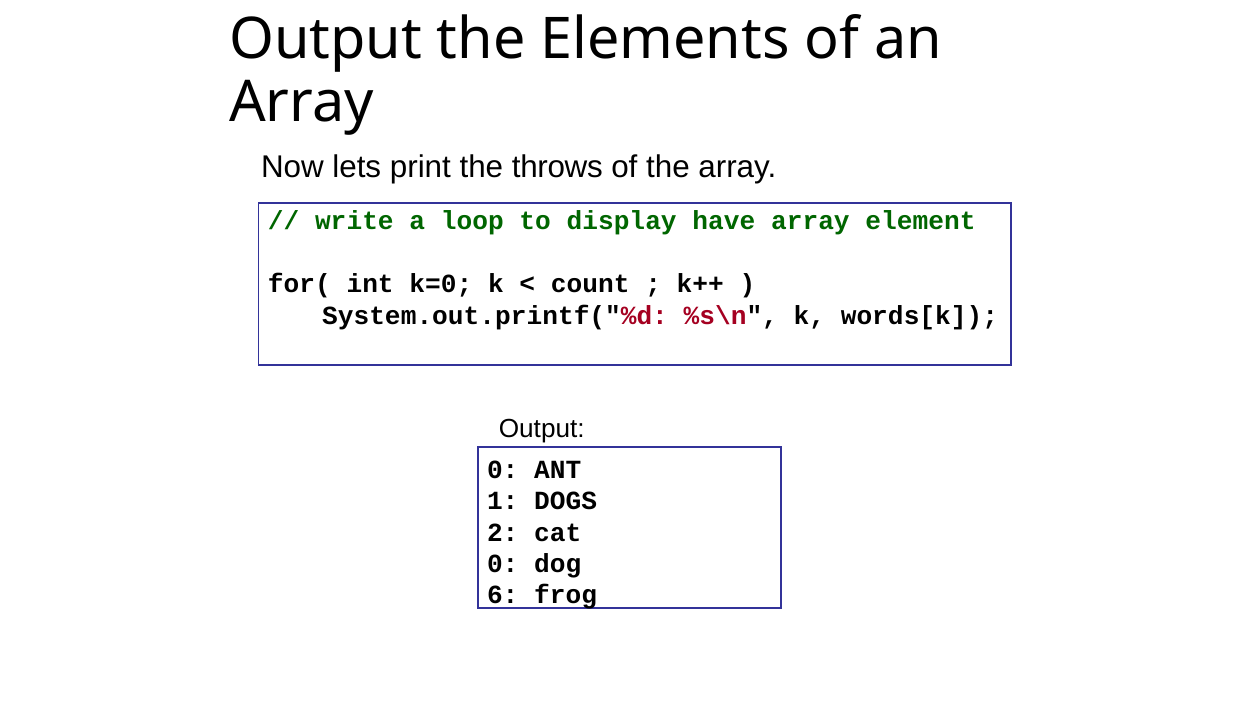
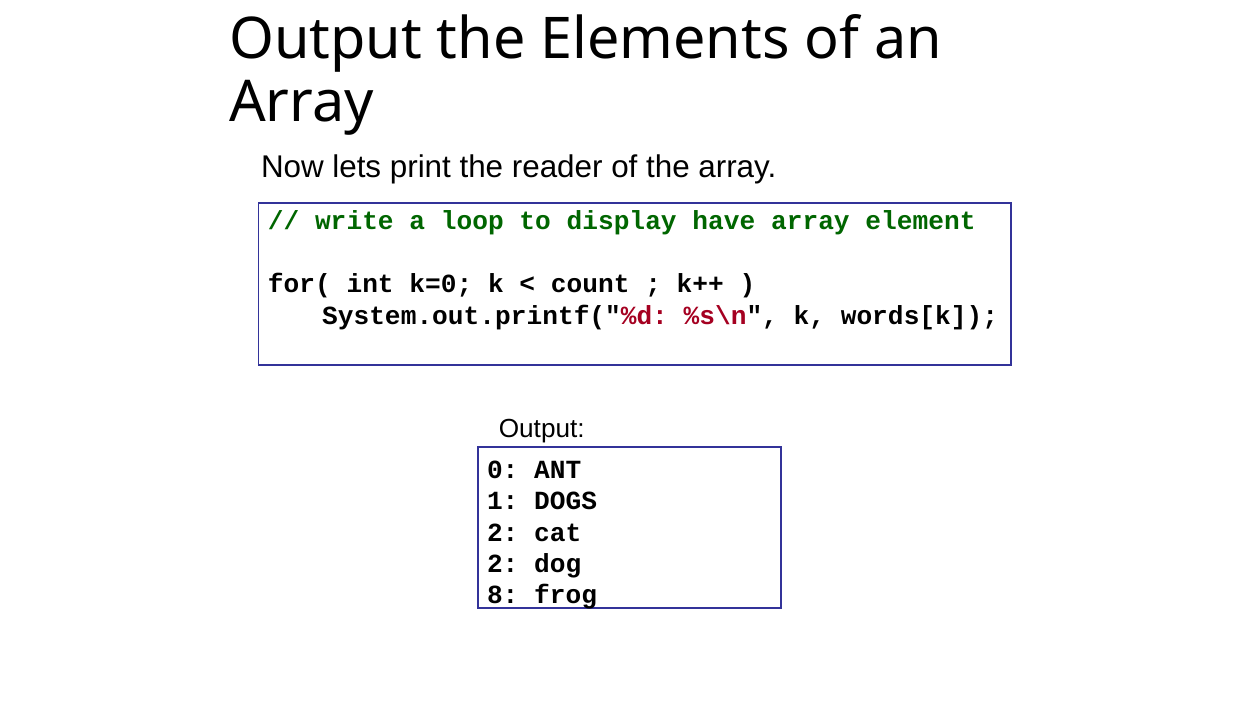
throws: throws -> reader (557, 167)
0: 0 -> 2 (503, 564)
6: 6 -> 8 (503, 595)
